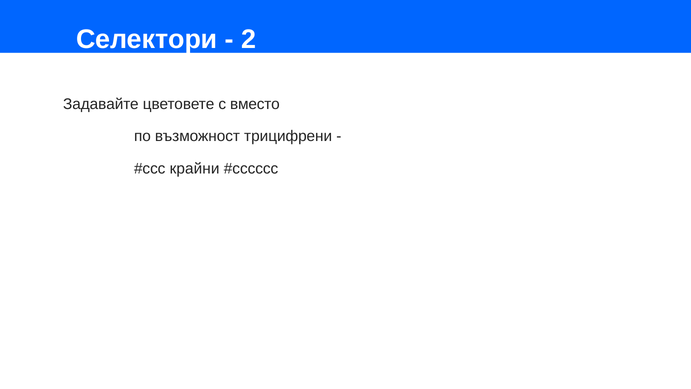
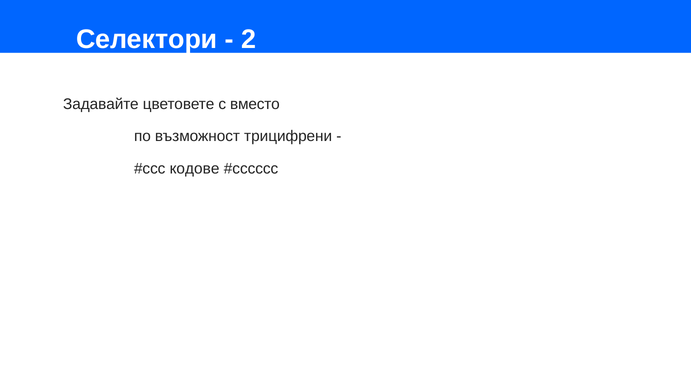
крайни: крайни -> кодове (195, 168)
